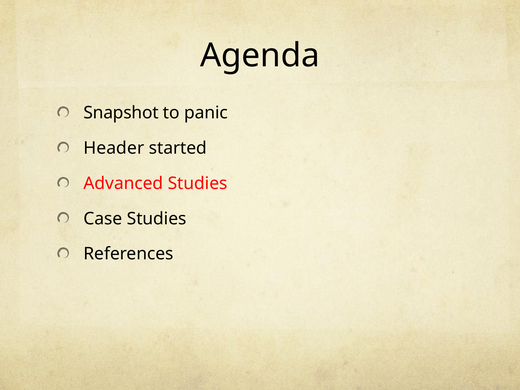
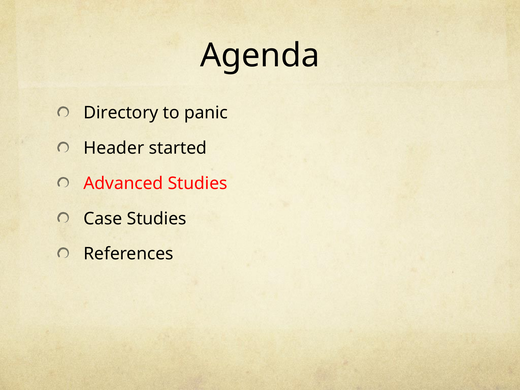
Snapshot: Snapshot -> Directory (121, 113)
